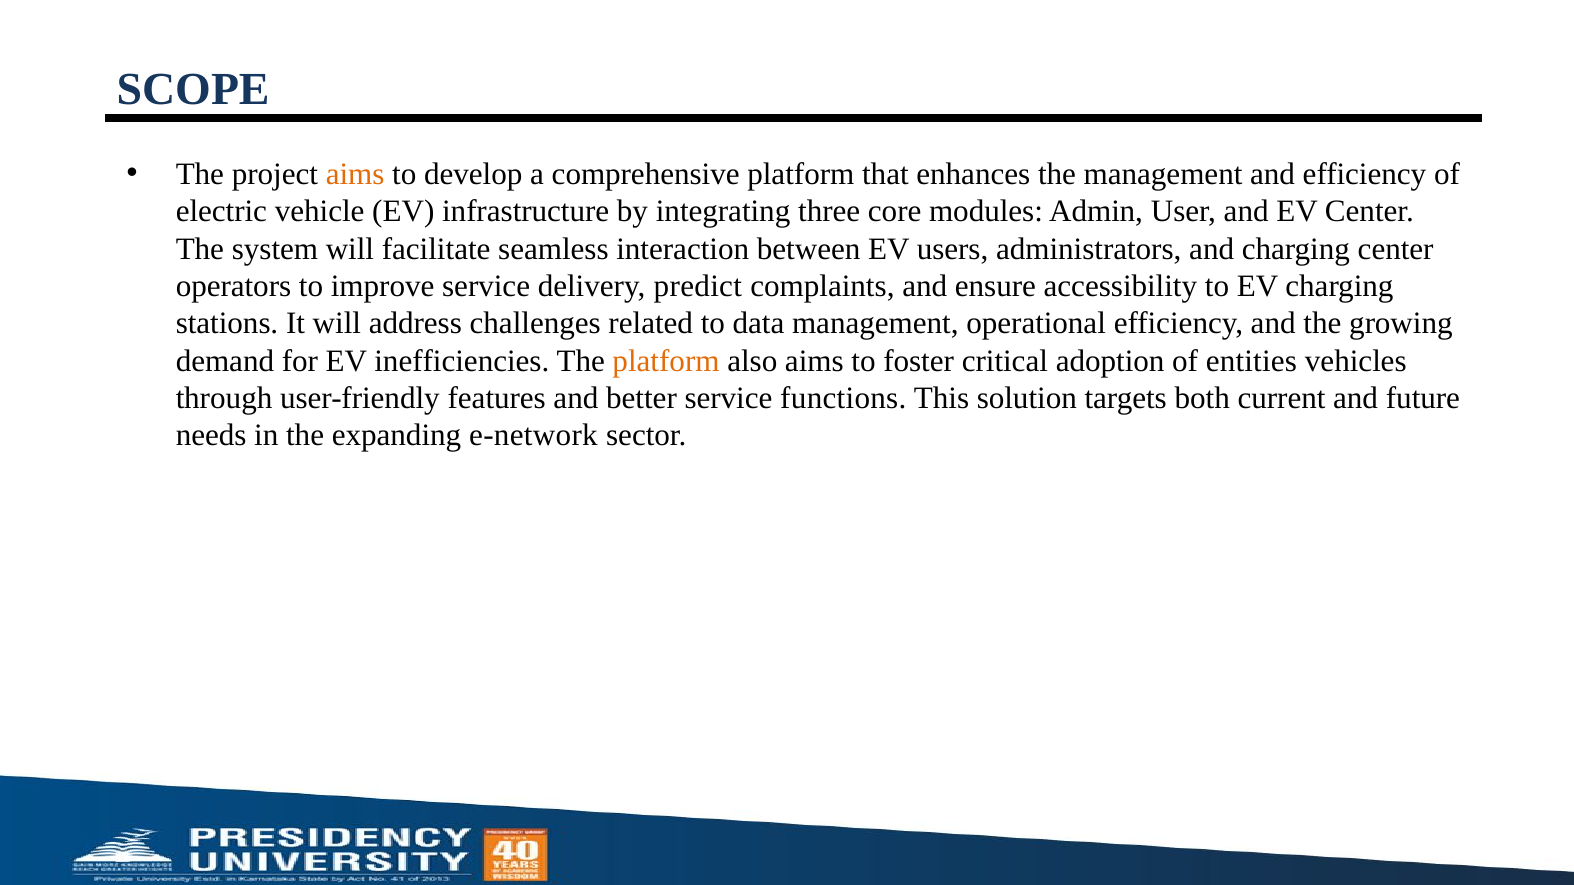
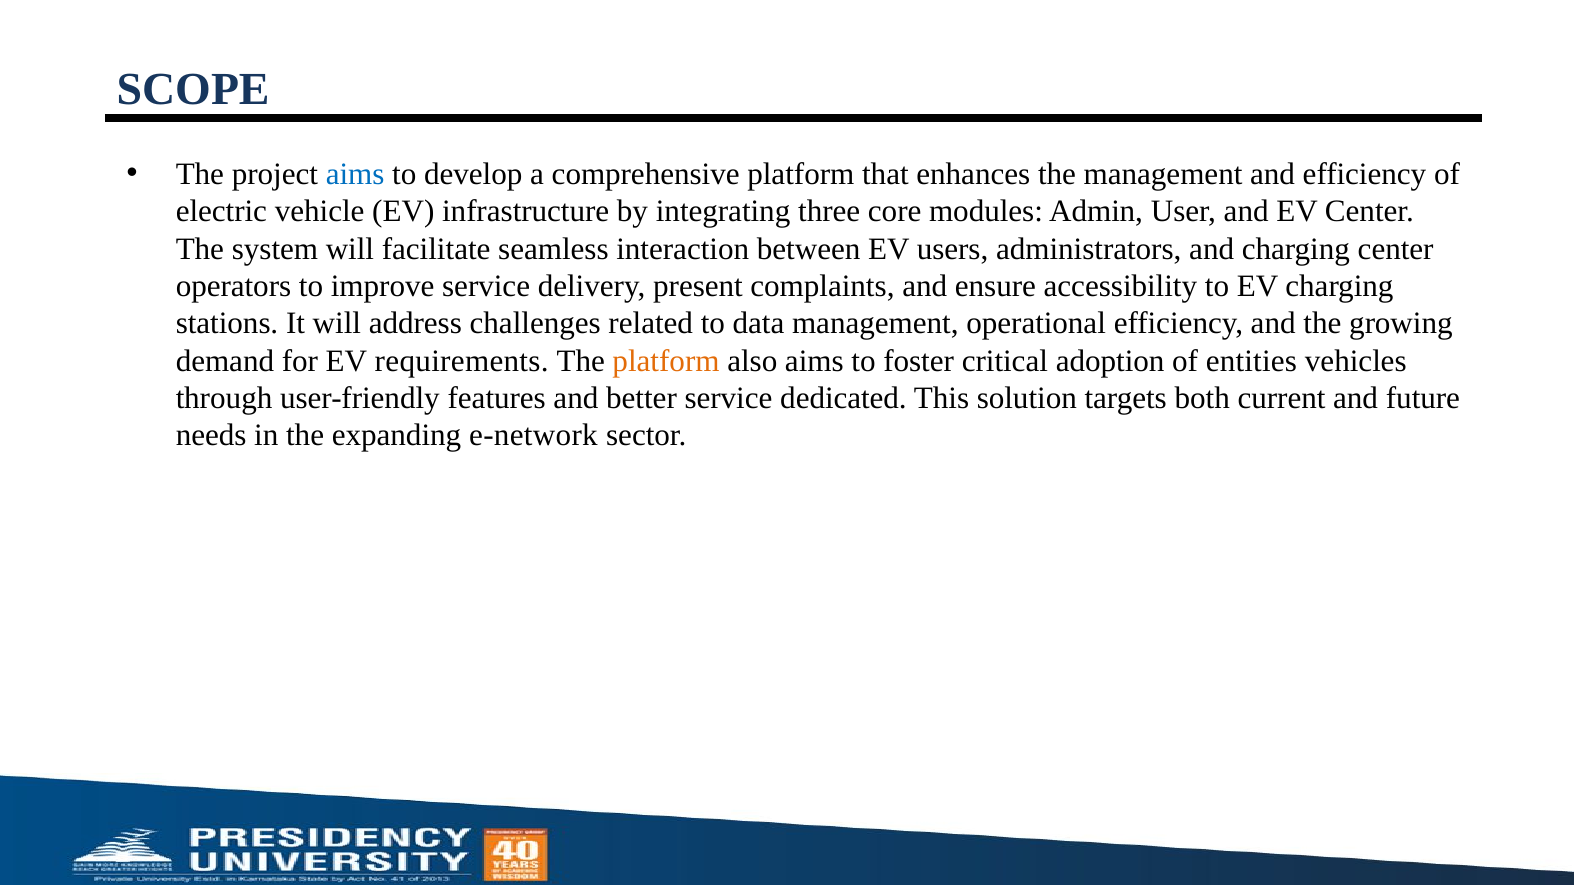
aims colour: orange -> blue (355, 174)
predict: predict -> present (698, 286)
inefficiencies: inefficiencies -> requirements (462, 361)
functions: functions -> dedicated (843, 399)
